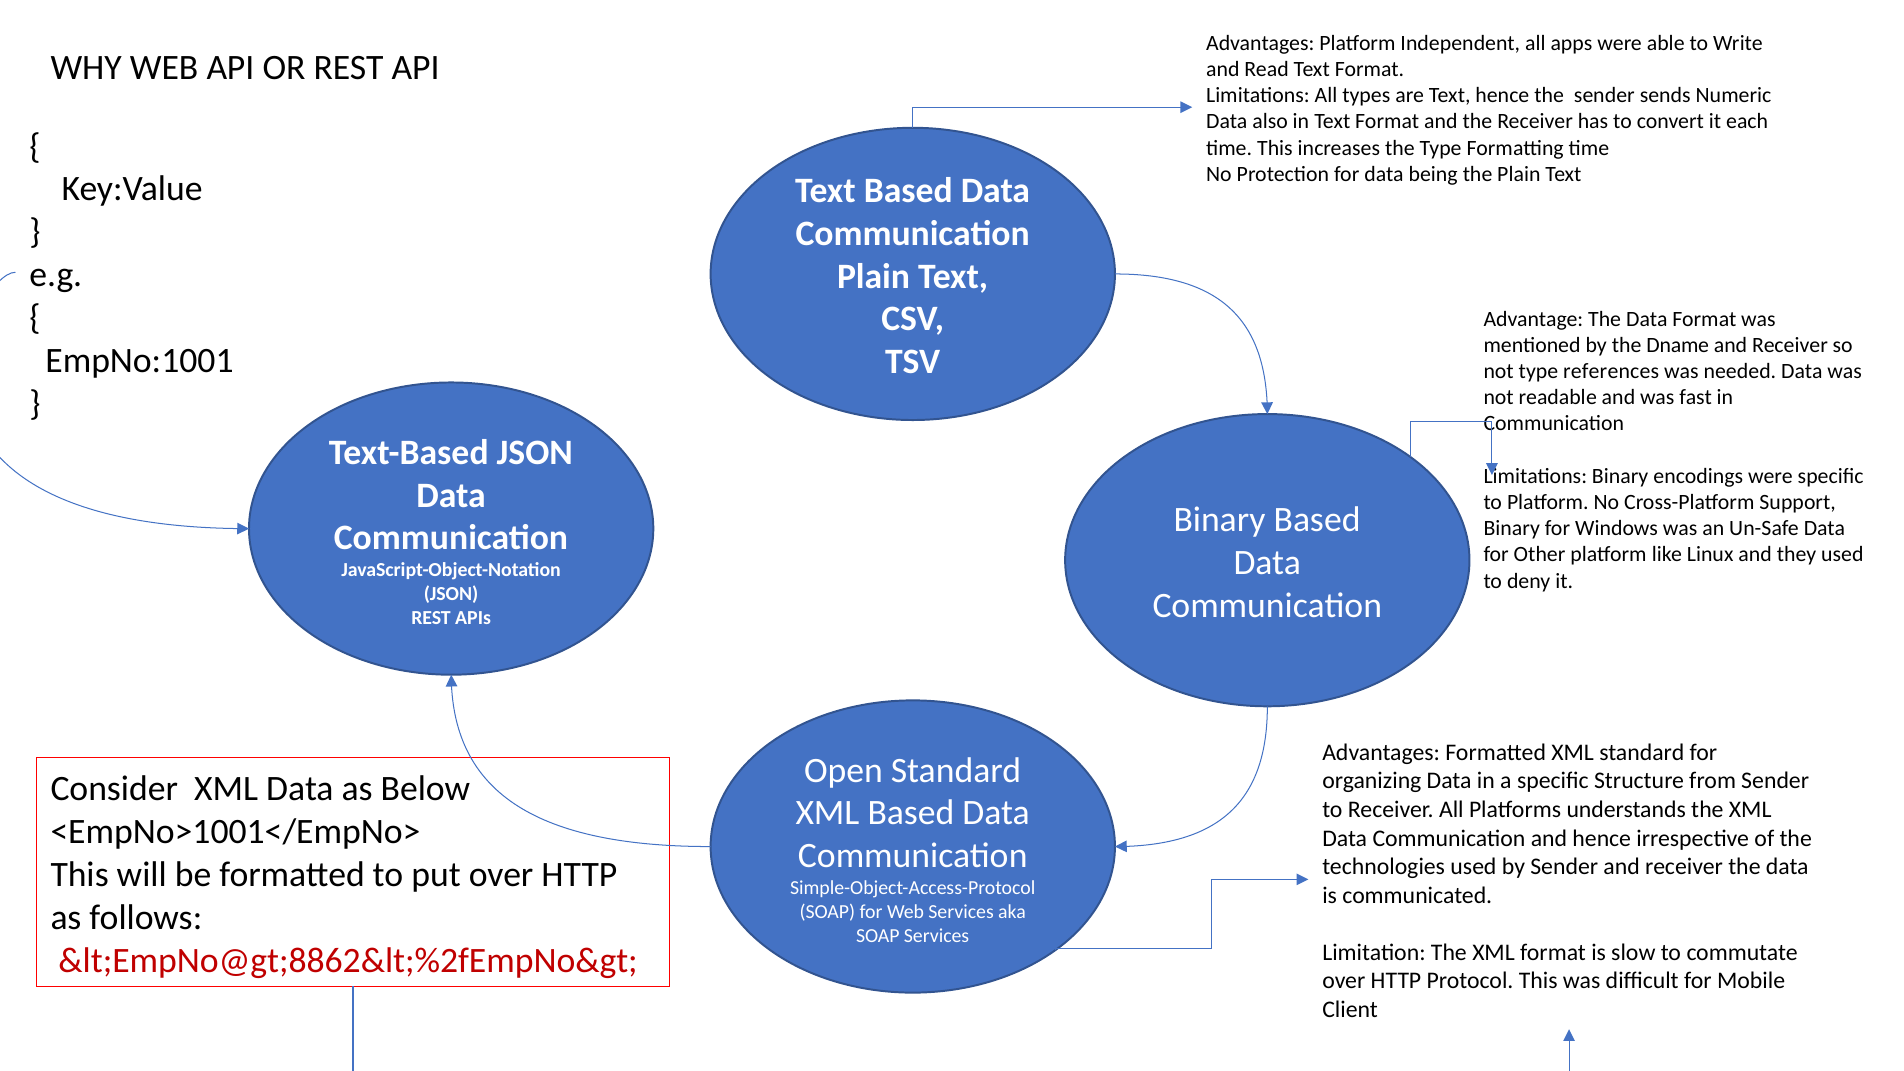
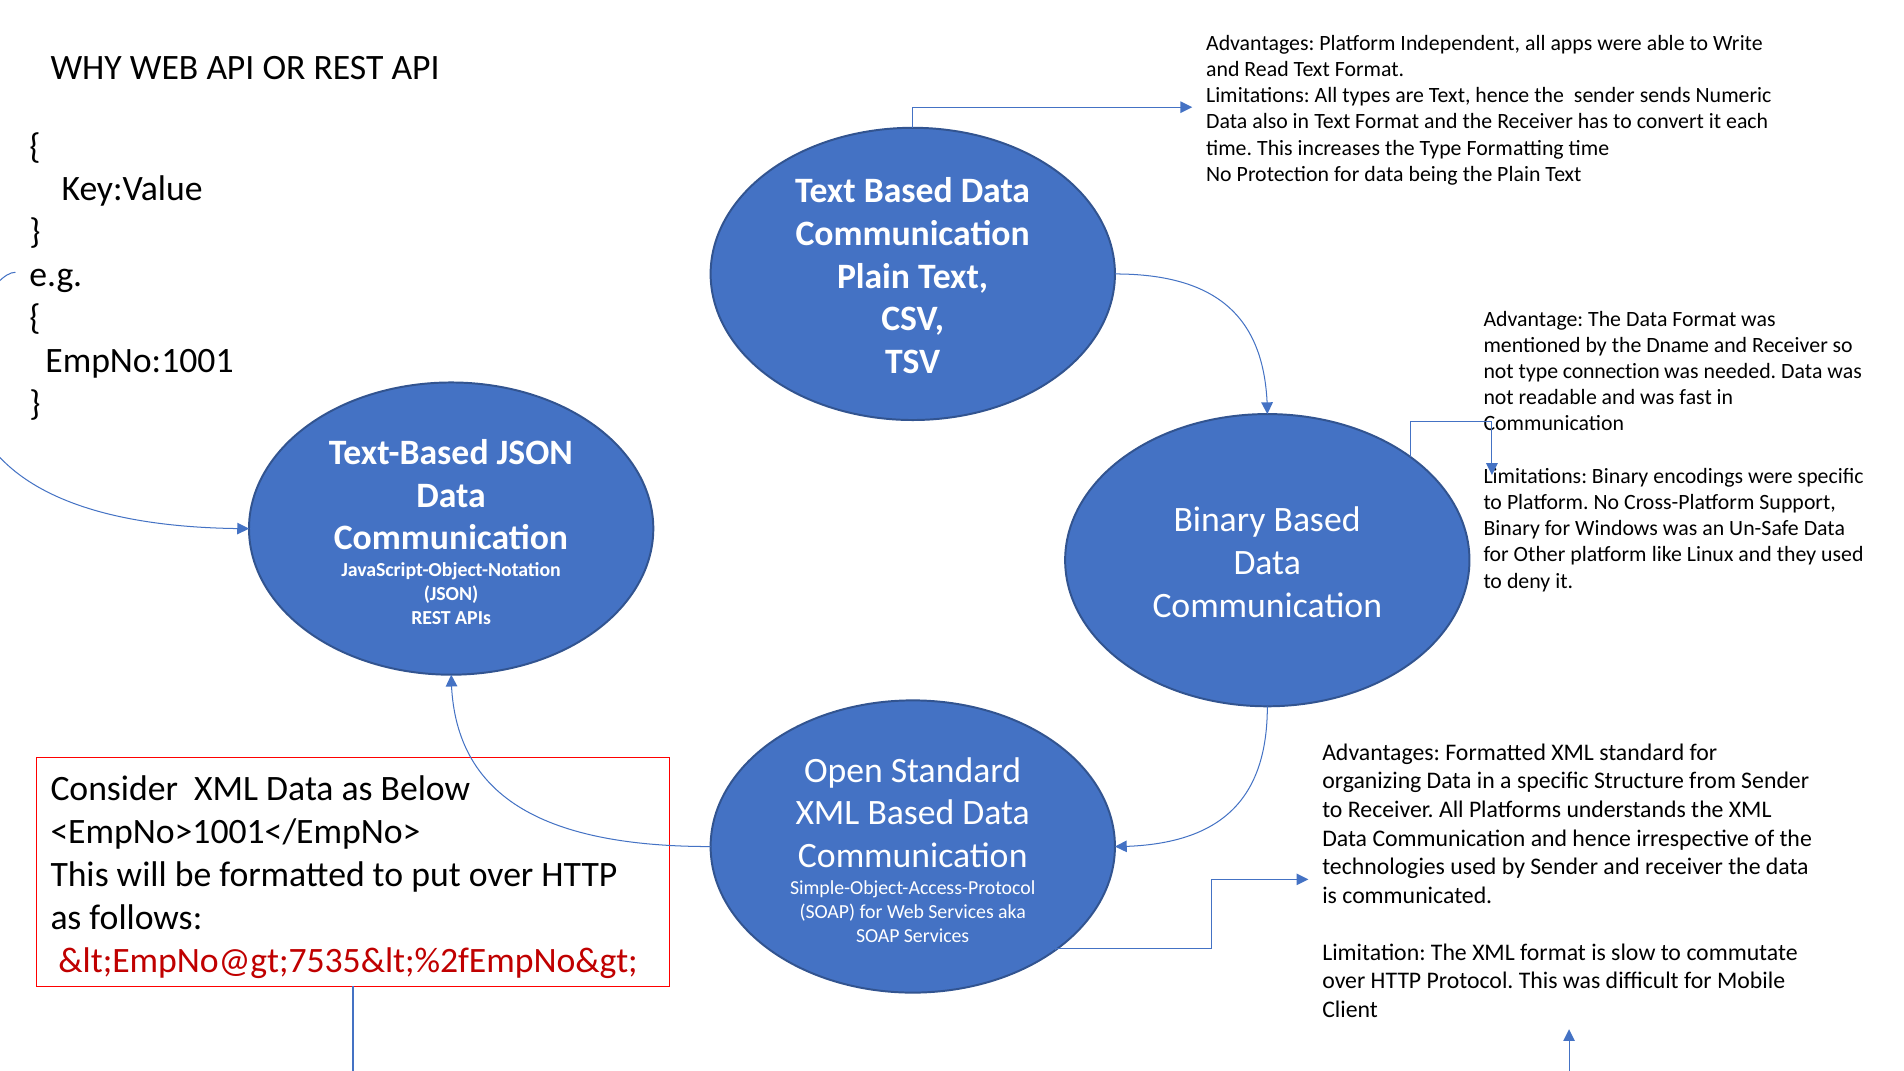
references: references -> connection (1611, 371)
&lt;EmpNo@gt;8862&lt;%2fEmpNo&gt: &lt;EmpNo@gt;8862&lt;%2fEmpNo&gt -> &lt;EmpNo@gt;7535&lt;%2fEmpNo&gt (348, 960)
